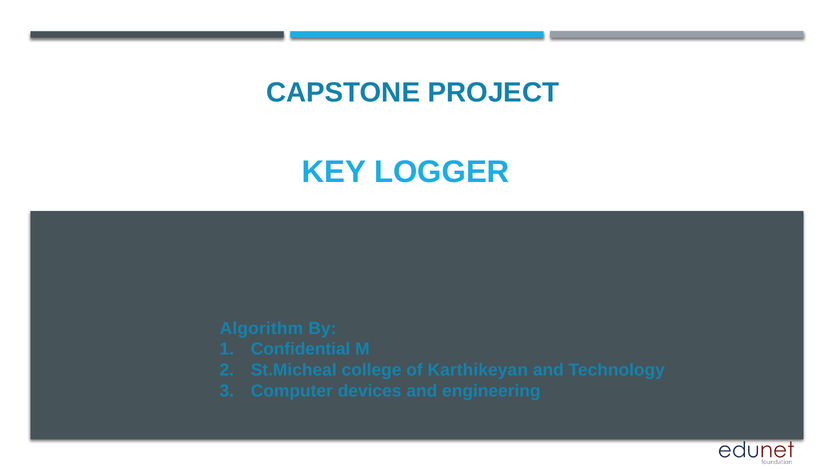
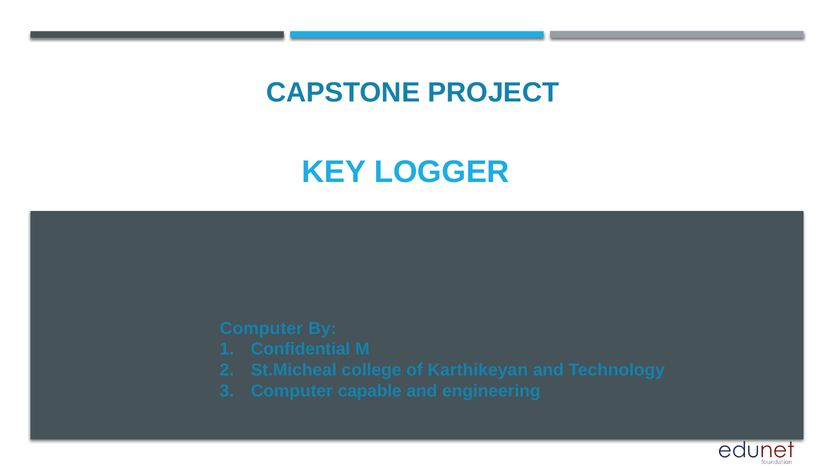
Algorithm: Algorithm -> Computer (261, 328)
devices: devices -> capable (370, 391)
